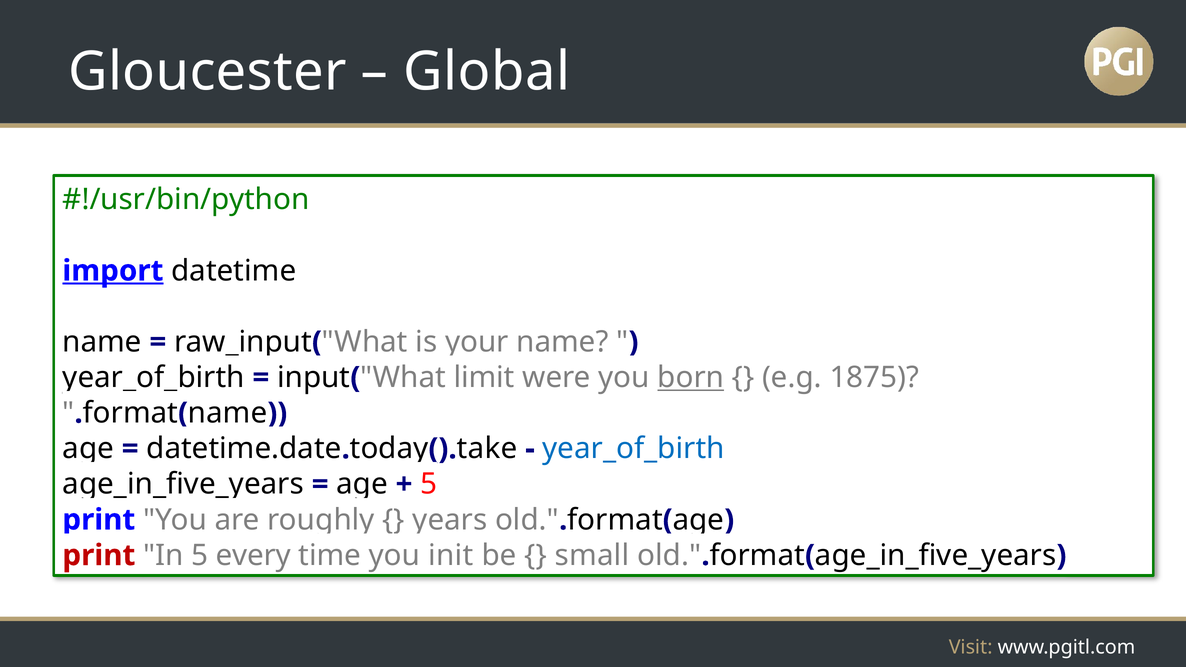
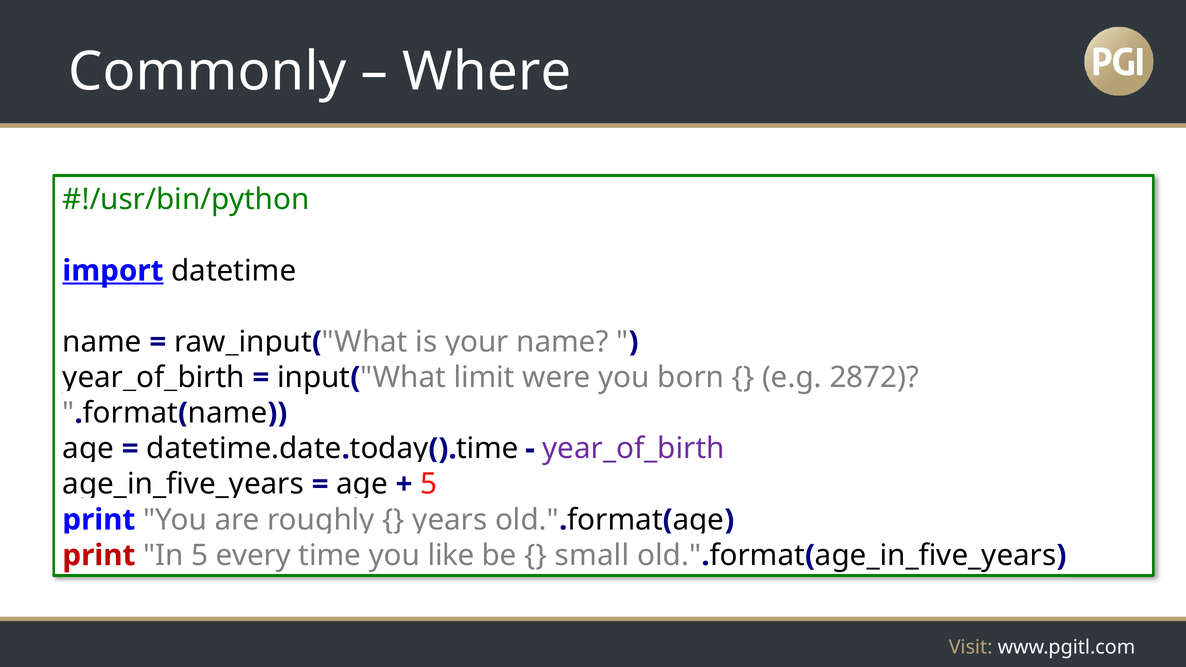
Gloucester: Gloucester -> Commonly (207, 72)
Global: Global -> Where (487, 72)
born underline: present -> none (691, 378)
1875: 1875 -> 2872 (874, 378)
take: take -> time (487, 449)
year_of_birth colour: blue -> purple (633, 449)
init: init -> like (451, 555)
